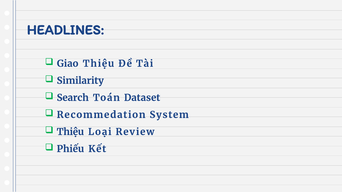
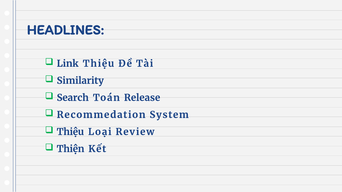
Giao: Giao -> Link (68, 64)
Dataset: Dataset -> Release (142, 98)
Phiếu: Phiếu -> Thiện (71, 149)
